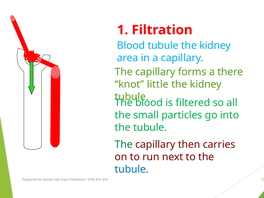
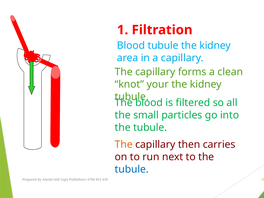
there: there -> clean (230, 72)
little: little -> your (158, 84)
The colour: green -> orange (124, 145)
